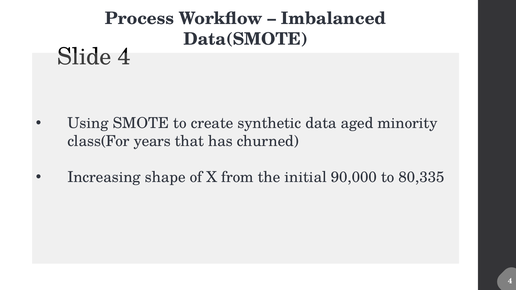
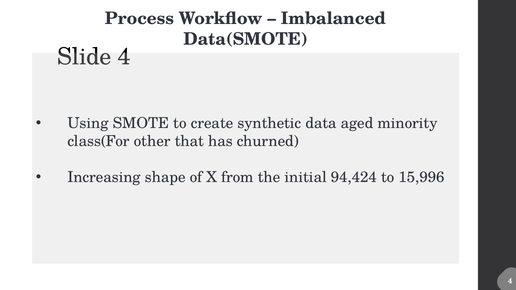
years: years -> other (152, 141)
90,000: 90,000 -> 94,424 (354, 178)
80,335: 80,335 -> 15,996 (422, 178)
